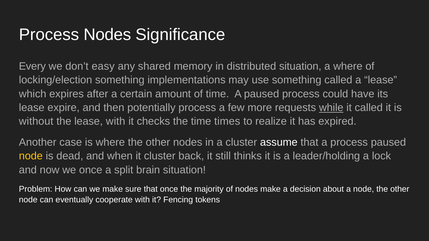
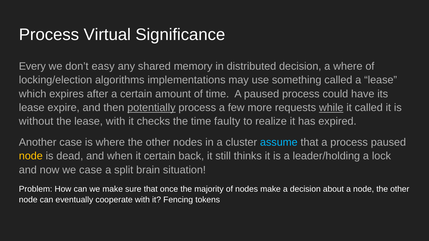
Process Nodes: Nodes -> Virtual (107, 35)
distributed situation: situation -> decision (300, 66)
locking/election something: something -> algorithms (120, 80)
potentially underline: none -> present (151, 108)
times: times -> faulty (227, 122)
assume colour: white -> light blue (279, 142)
it cluster: cluster -> certain (160, 156)
we once: once -> case (91, 170)
